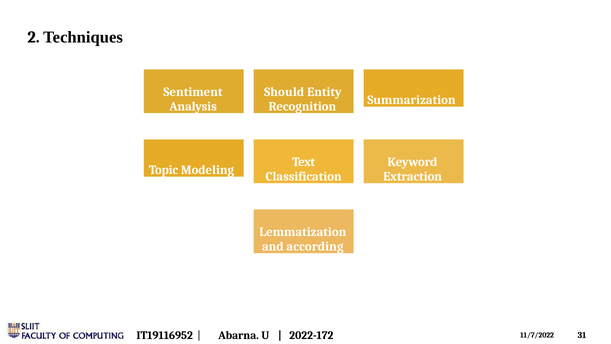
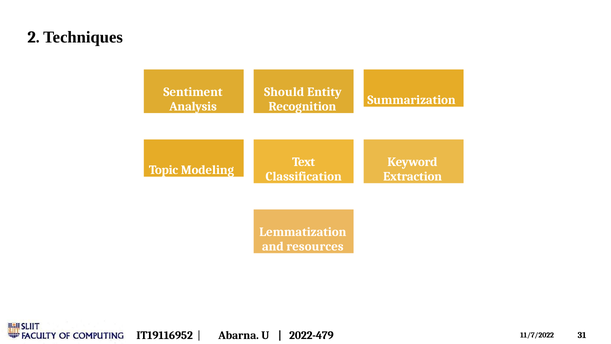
according: according -> resources (315, 246)
2022-172: 2022-172 -> 2022-479 (311, 335)
